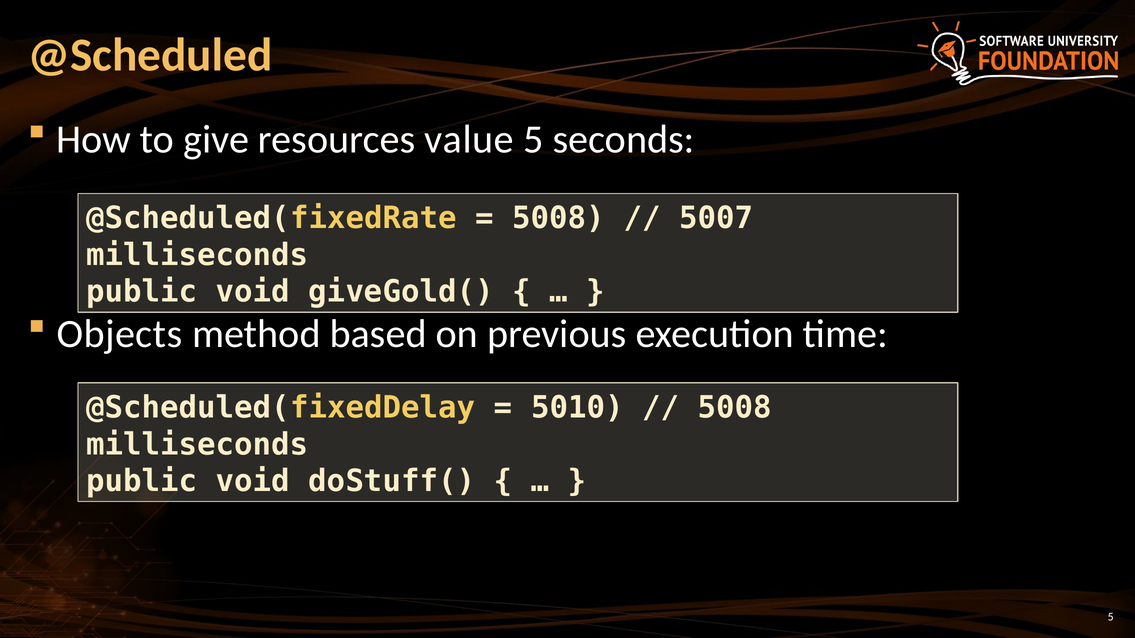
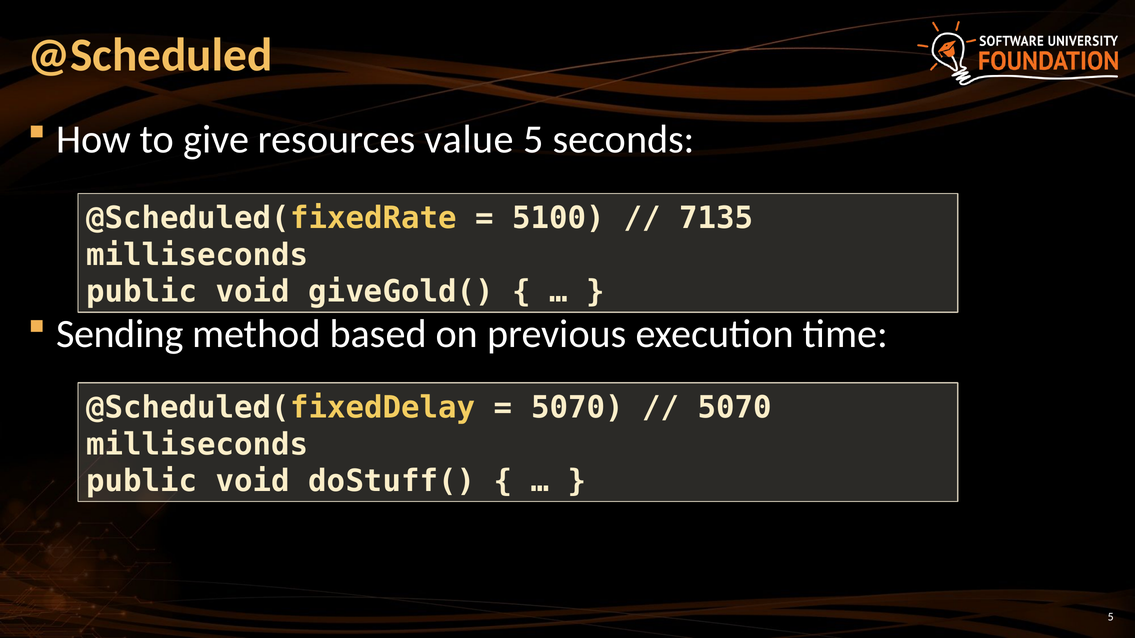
5008: 5008 -> 5100 (559, 218)
5007: 5007 -> 7135 (716, 218)
Objects: Objects -> Sending (120, 334)
5010: 5010 -> 5070 (577, 408)
5008: 5008 -> 5070 (735, 408)
